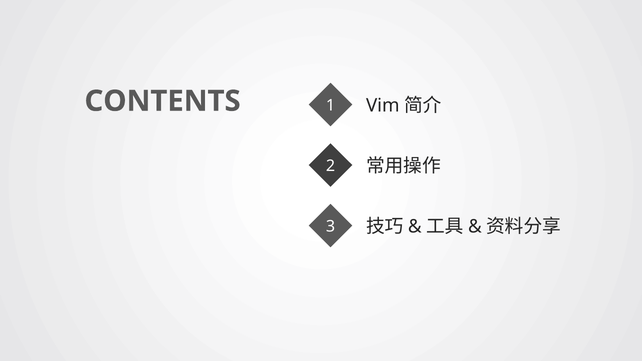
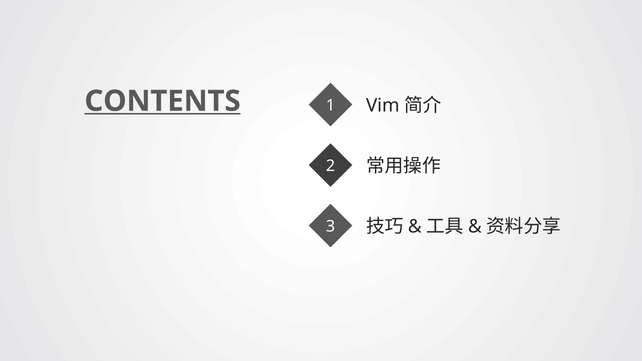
CONTENTS underline: none -> present (163, 101)
